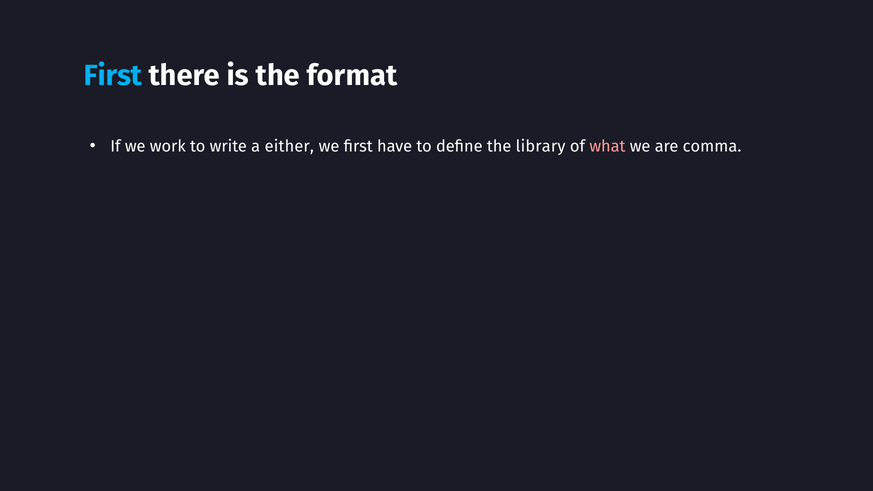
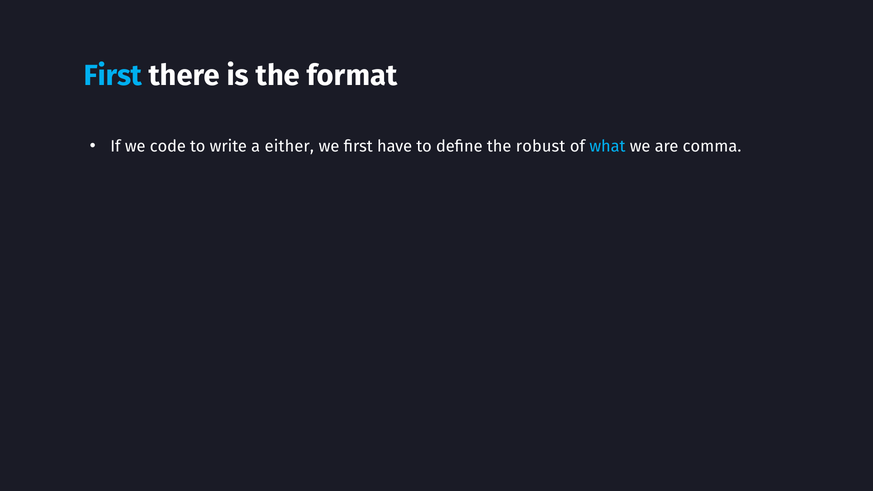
work: work -> code (168, 146)
library: library -> robust (541, 146)
what colour: pink -> light blue (607, 146)
